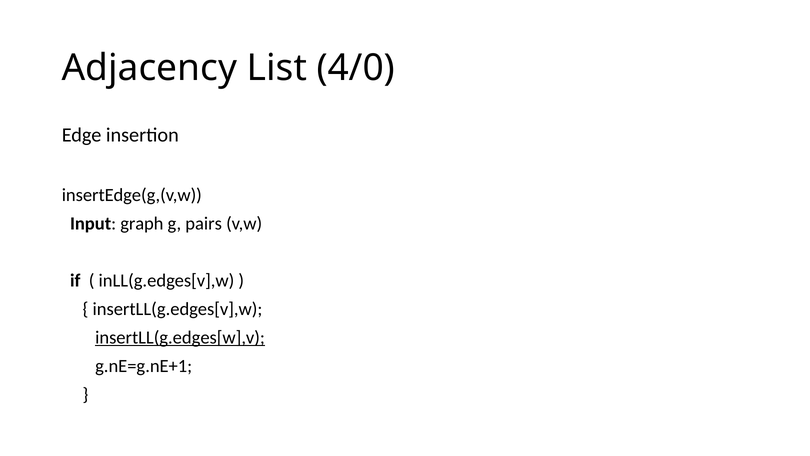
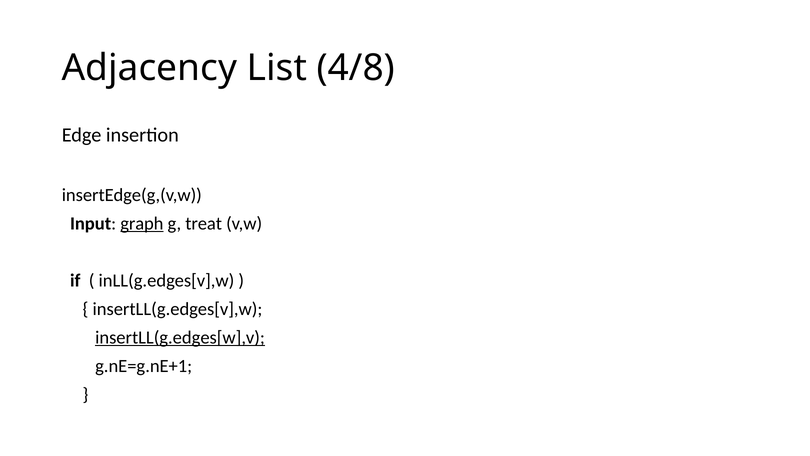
4/0: 4/0 -> 4/8 (356, 68)
graph underline: none -> present (142, 223)
pairs: pairs -> treat (204, 223)
